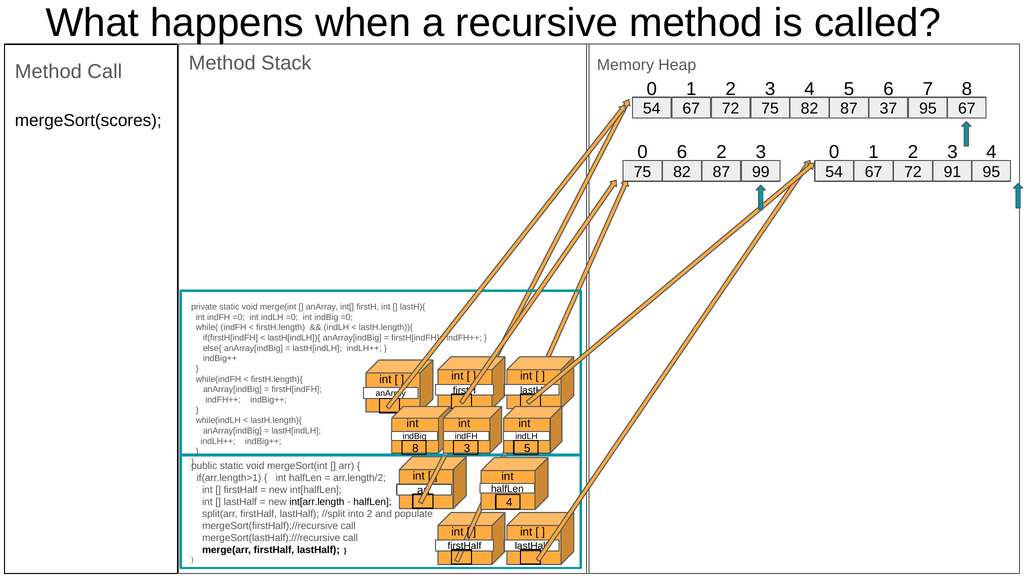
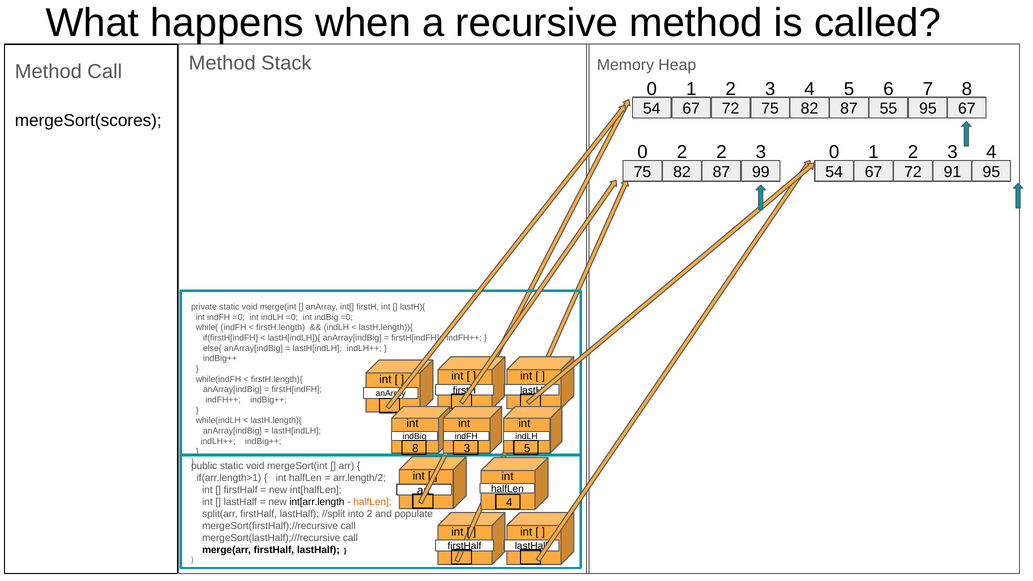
37: 37 -> 55 (888, 109)
0 6: 6 -> 2 (682, 152)
halfLen colour: black -> orange (372, 502)
